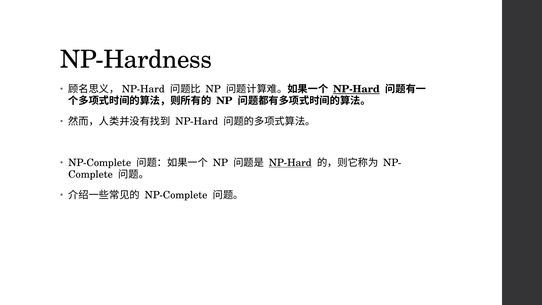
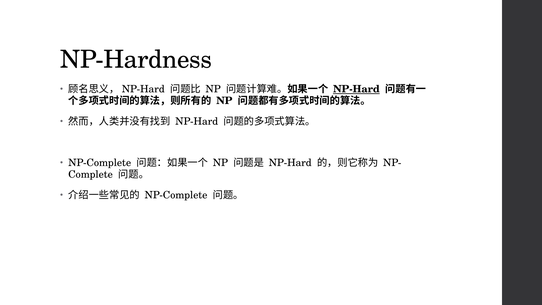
NP-Hard underline: present -> none (290, 163)
